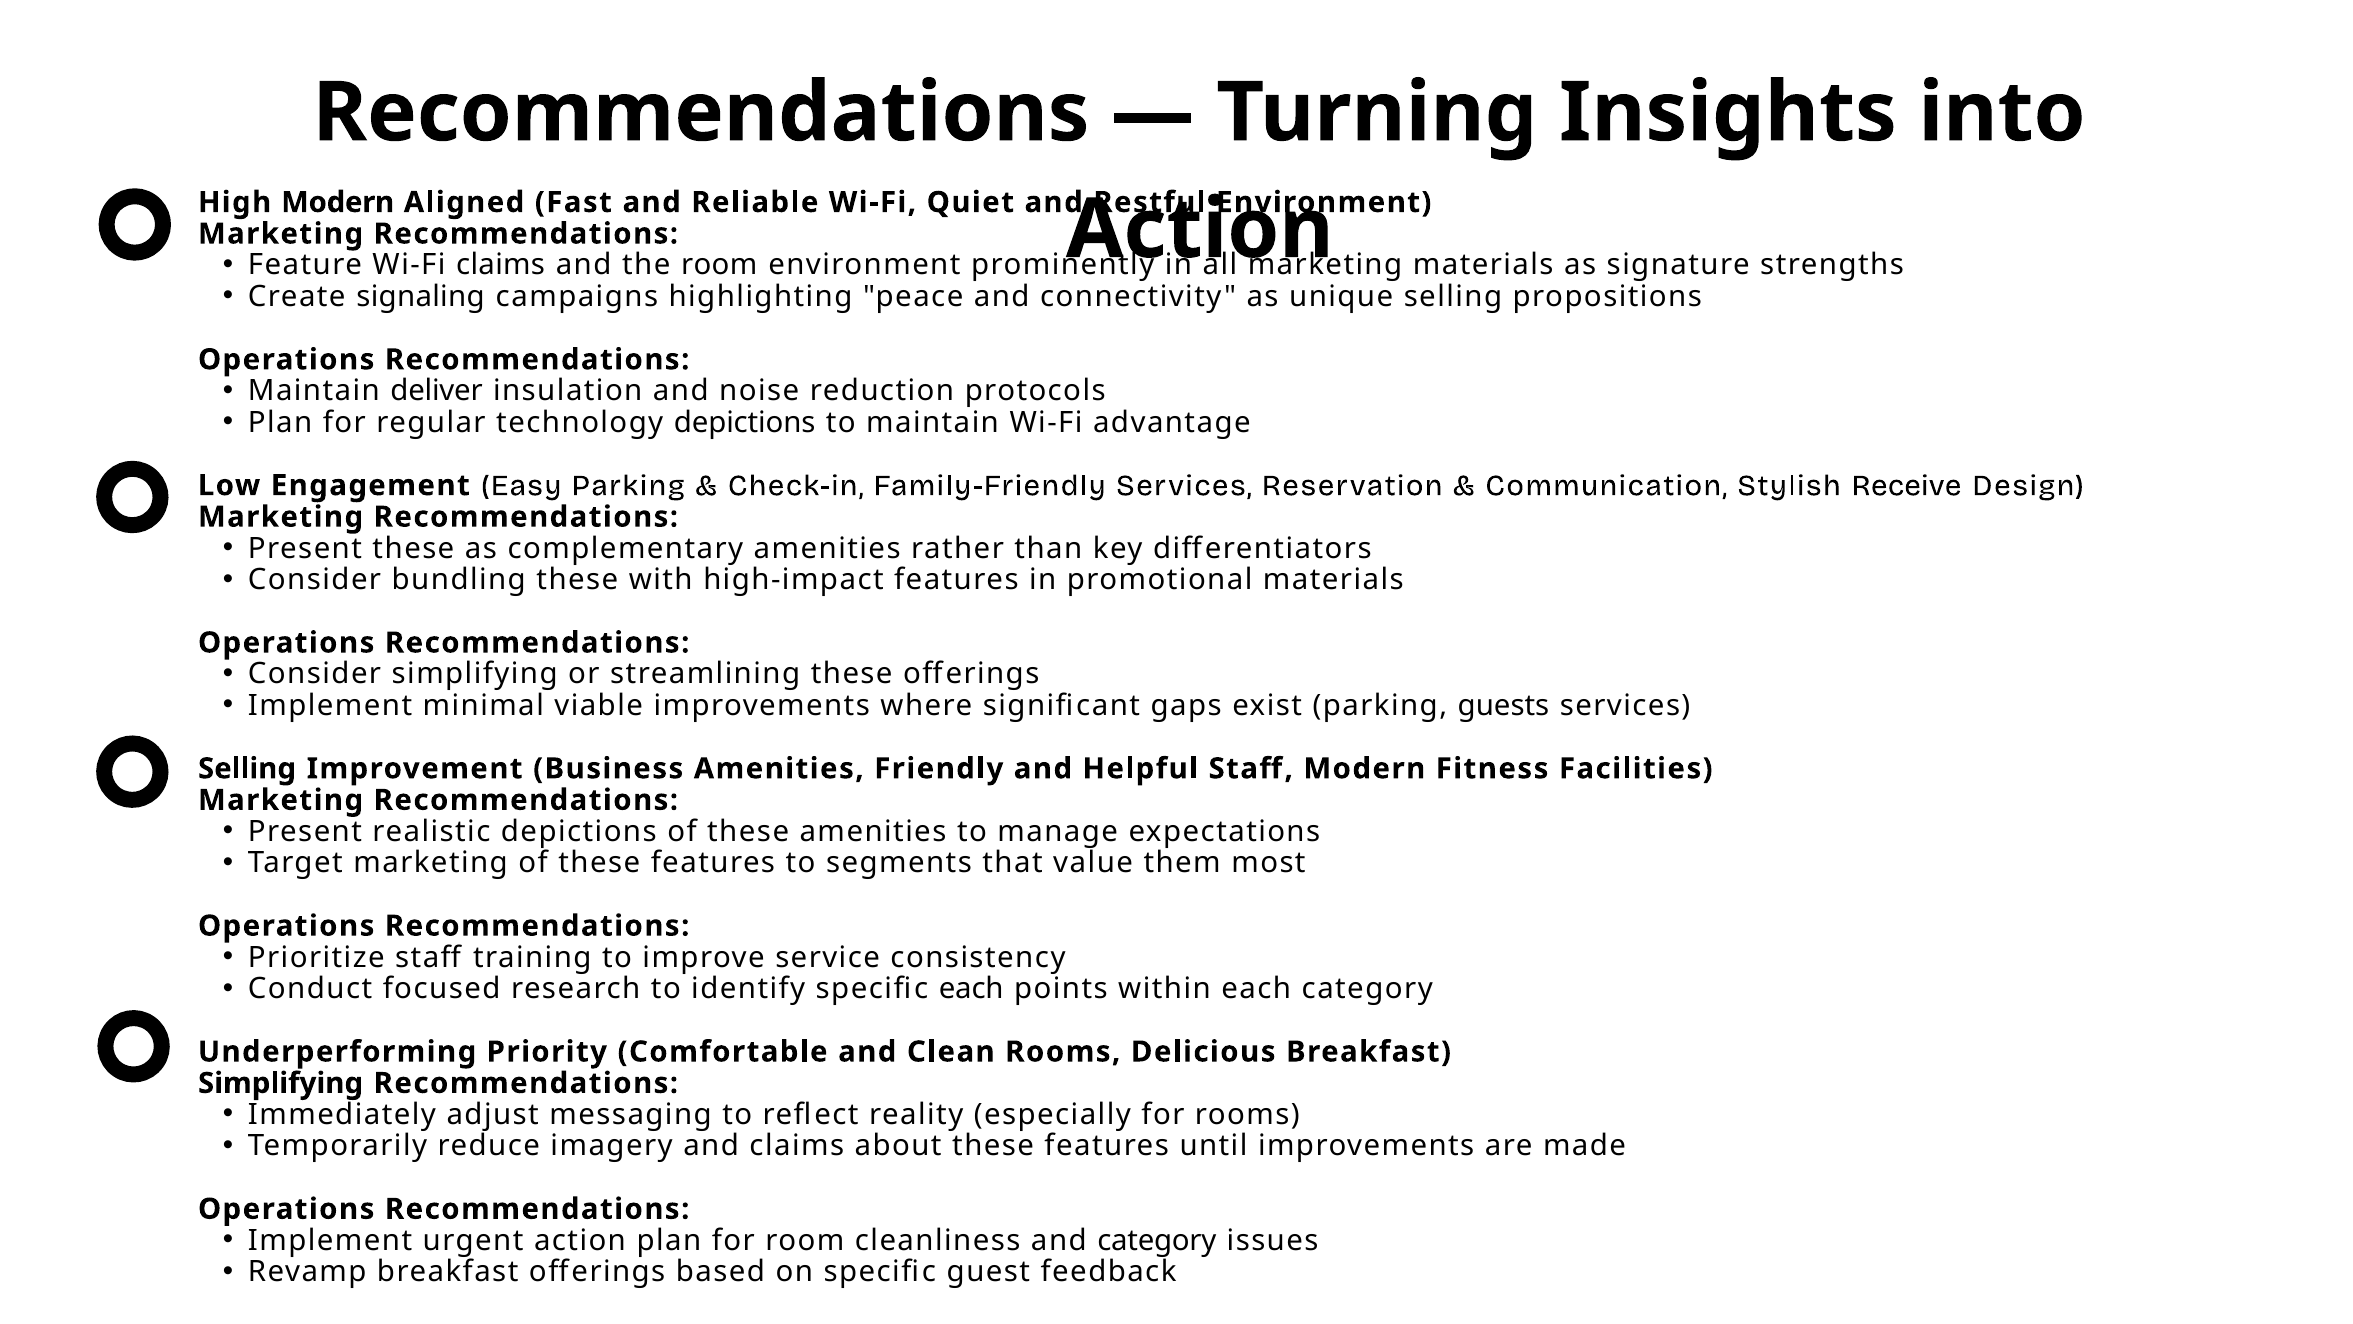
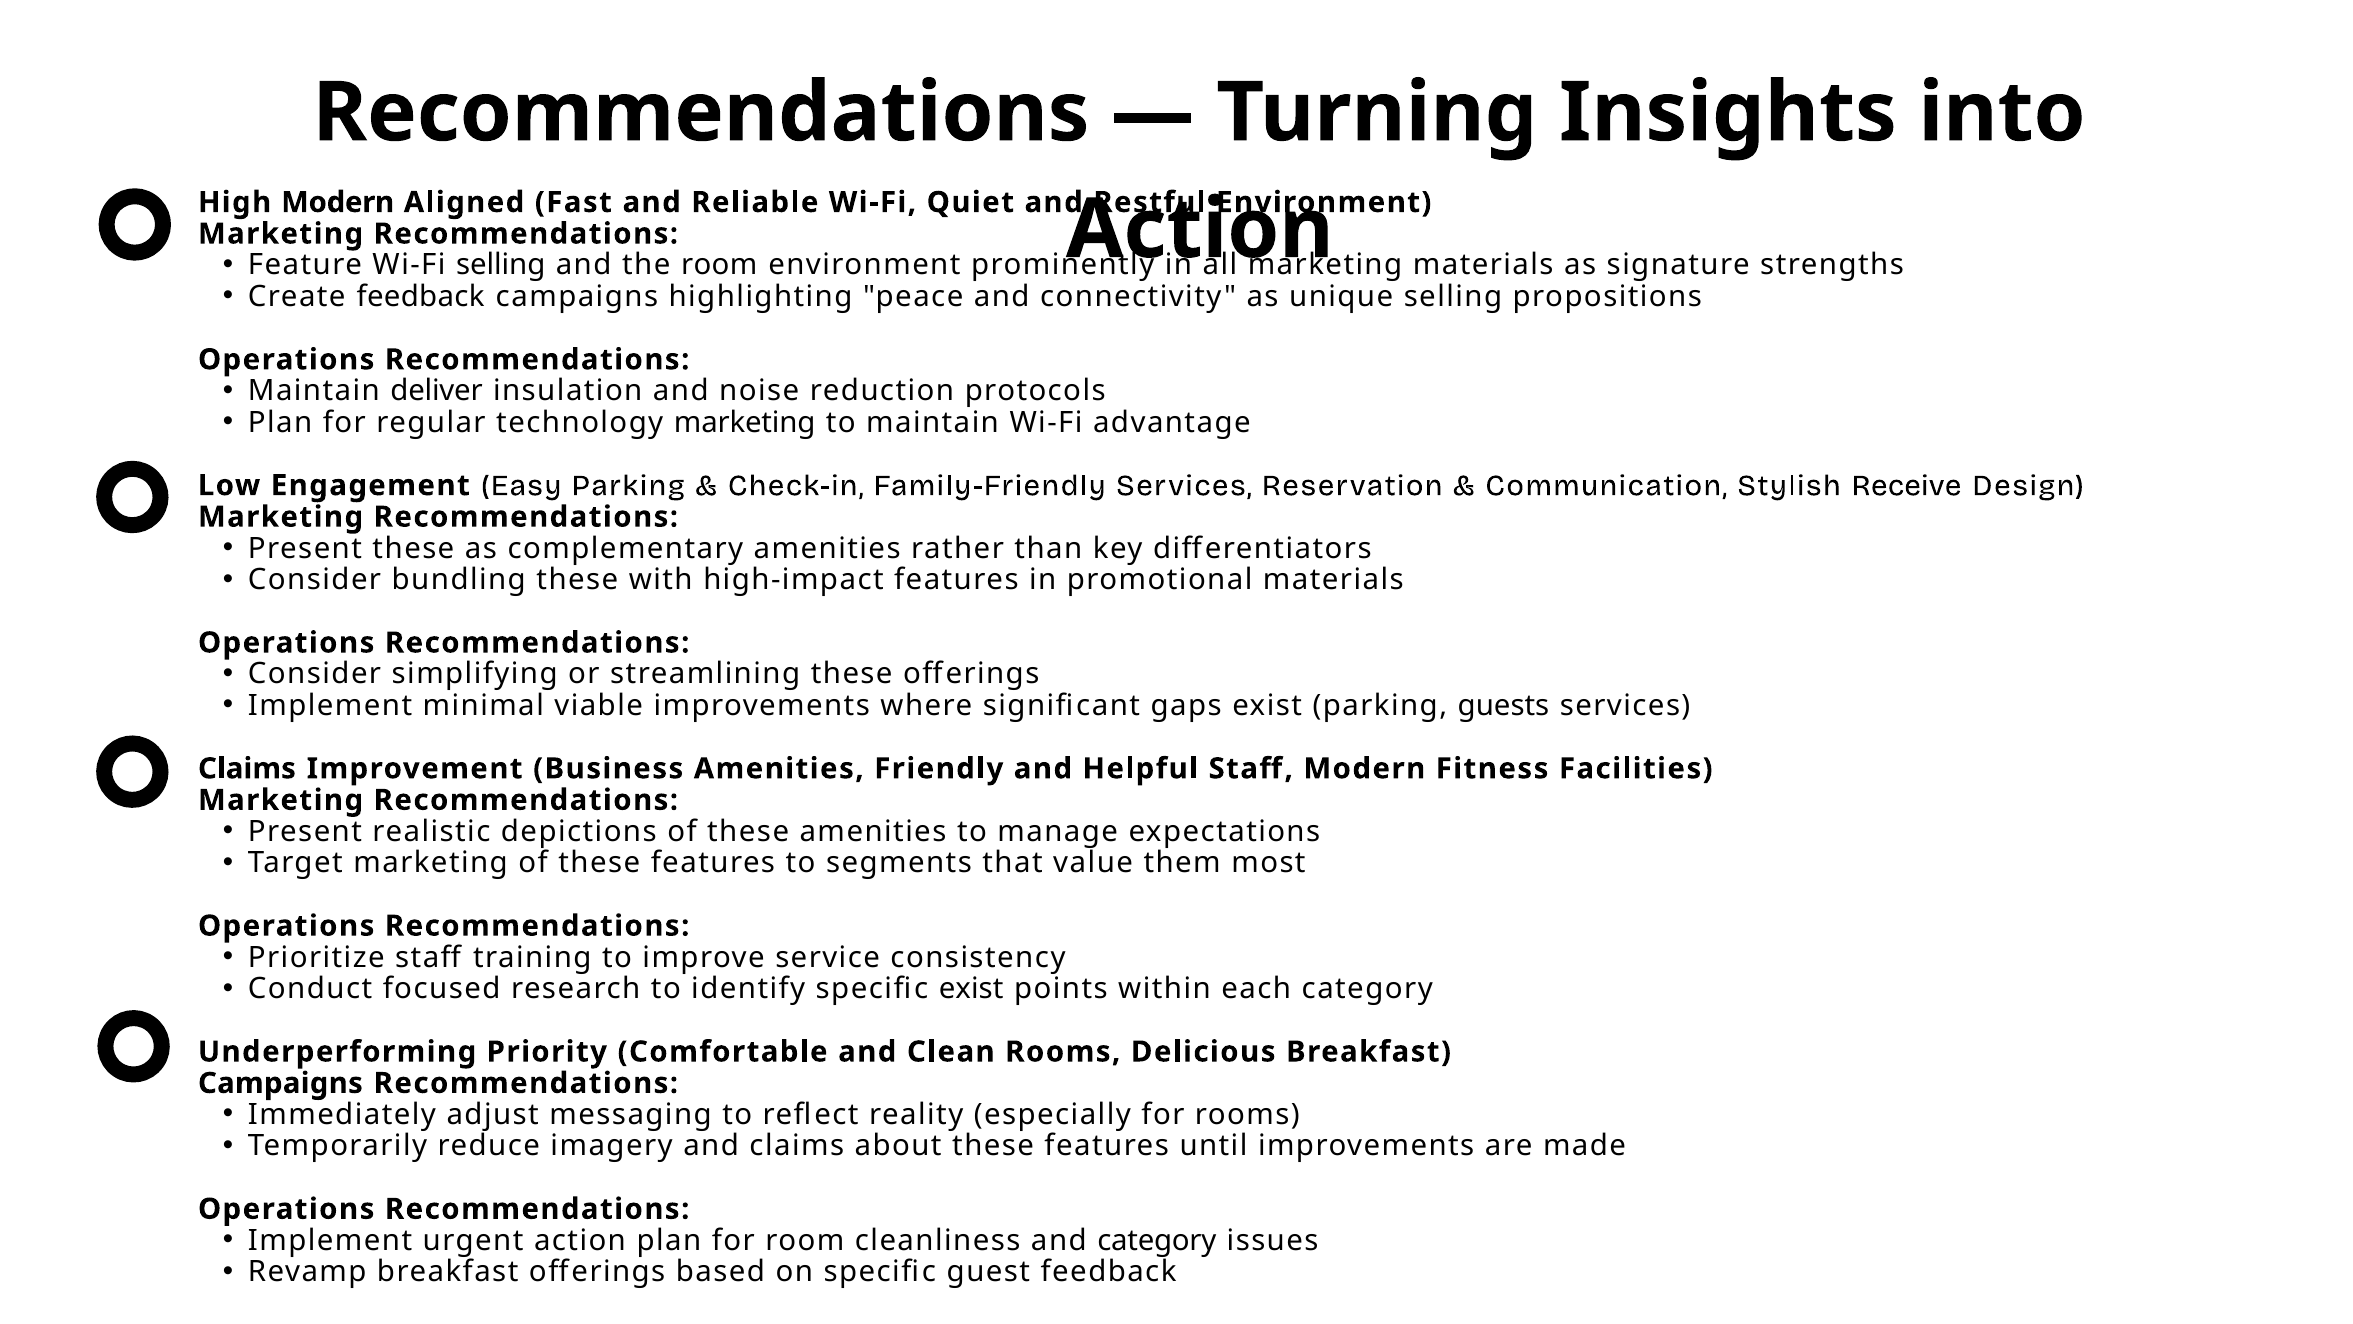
Wi-Fi claims: claims -> selling (501, 265)
Create signaling: signaling -> feedback (421, 297)
technology depictions: depictions -> marketing (745, 422)
Selling: Selling -> Claims (247, 768)
specific each: each -> exist (971, 989)
Simplifying: Simplifying -> Campaigns (280, 1083)
